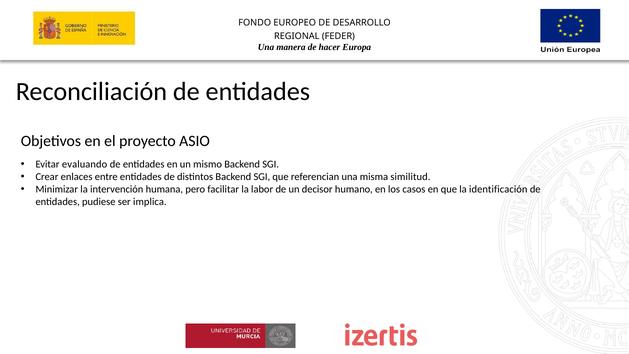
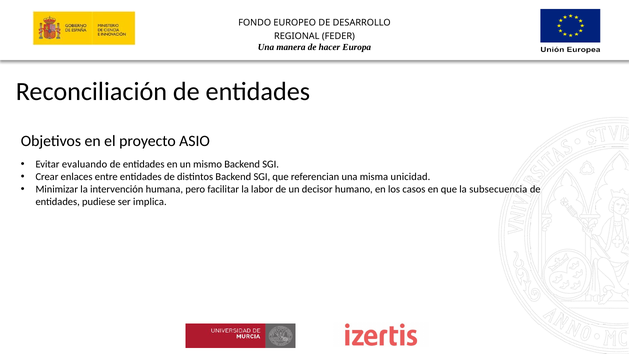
similitud: similitud -> unicidad (410, 177)
identificación: identificación -> subsecuencia (498, 189)
